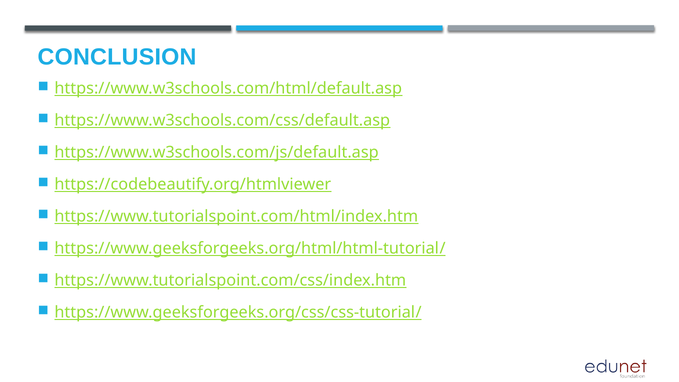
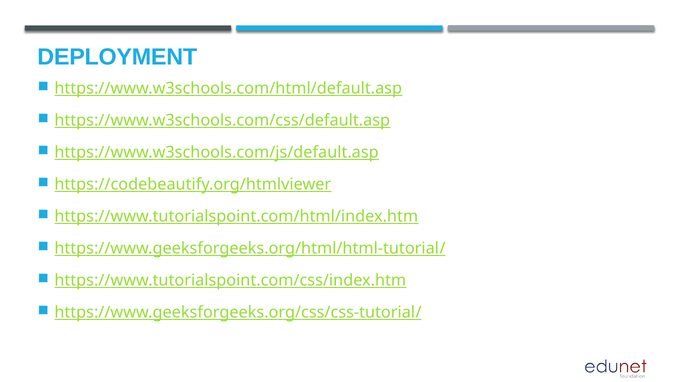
CONCLUSION: CONCLUSION -> DEPLOYMENT (117, 57)
